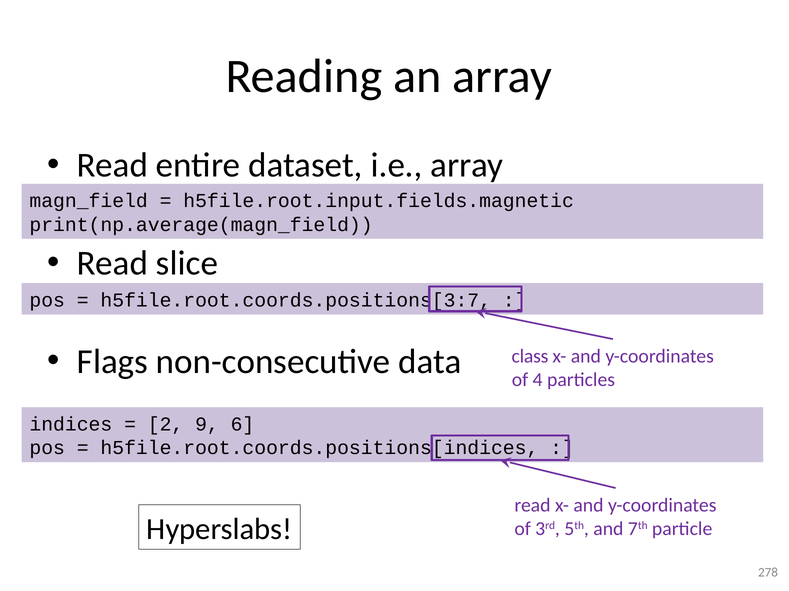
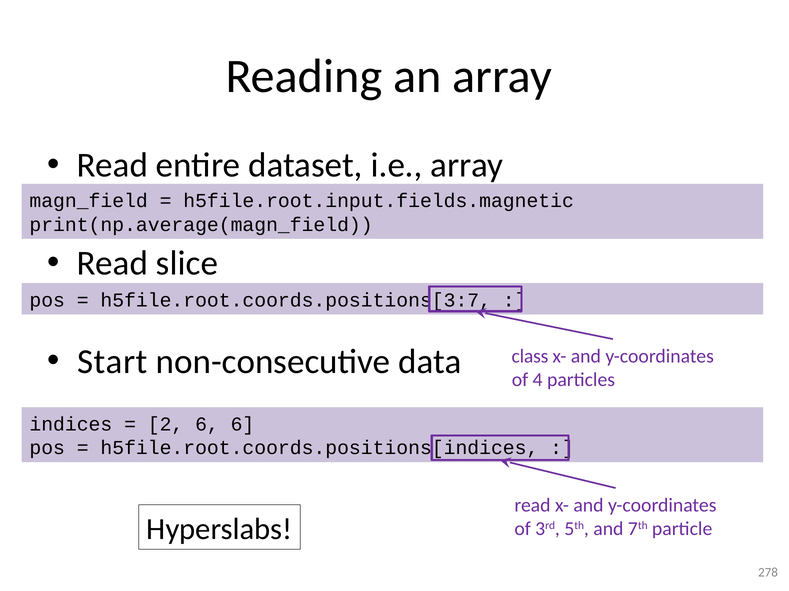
Flags: Flags -> Start (112, 362)
2 9: 9 -> 6 (207, 425)
